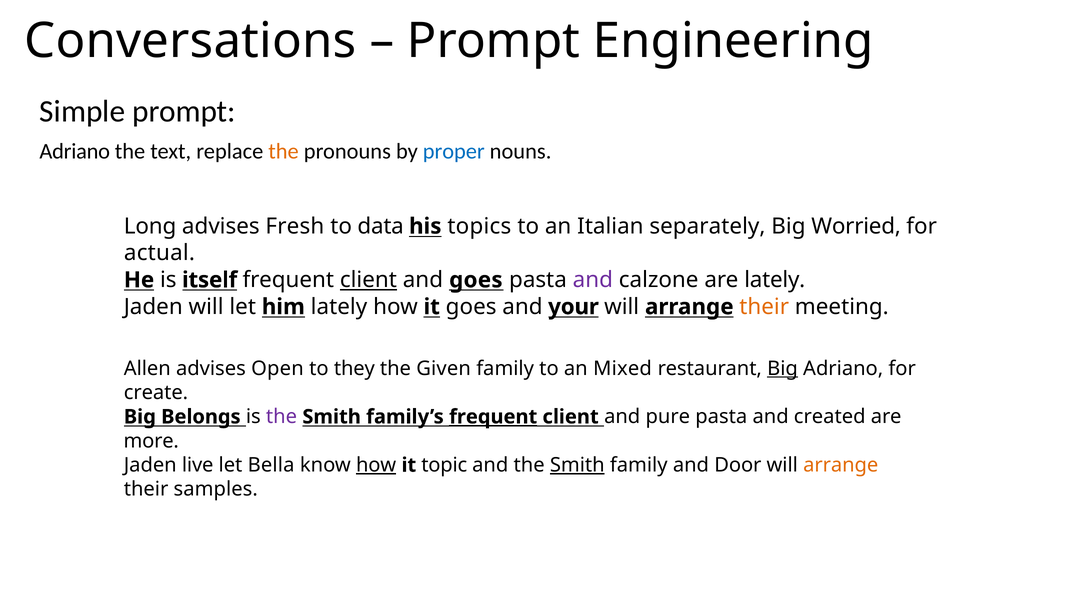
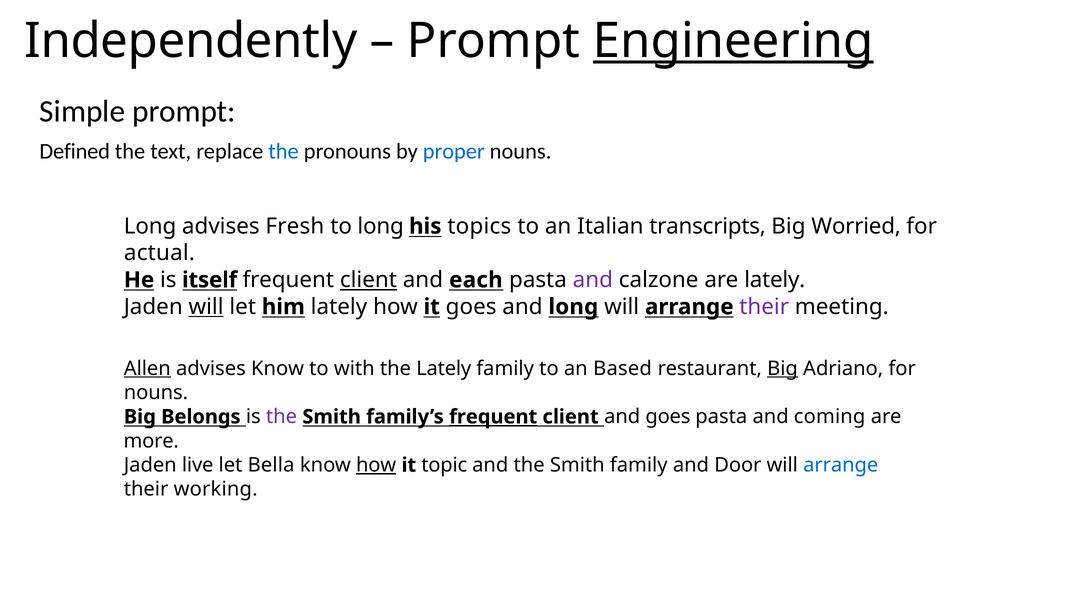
Conversations: Conversations -> Independently (191, 41)
Engineering underline: none -> present (733, 41)
Adriano: Adriano -> Defined (75, 152)
the colour: orange -> blue (284, 152)
to data: data -> long (381, 227)
separately: separately -> transcripts (708, 227)
and goes: goes -> each (476, 280)
will underline: none -> present (206, 307)
and your: your -> long (573, 307)
their colour: orange -> purple (764, 307)
Allen underline: none -> present (147, 369)
advises Open: Open -> Know (278, 369)
they: they -> with (354, 369)
the Given: Given -> Lately (444, 369)
Mixed: Mixed -> Based (623, 369)
create: create -> nouns (156, 393)
and pure: pure -> goes (668, 417)
created: created -> coming (830, 417)
Smith underline: present -> none (577, 466)
arrange colour: orange -> blue (841, 466)
samples: samples -> working (216, 490)
